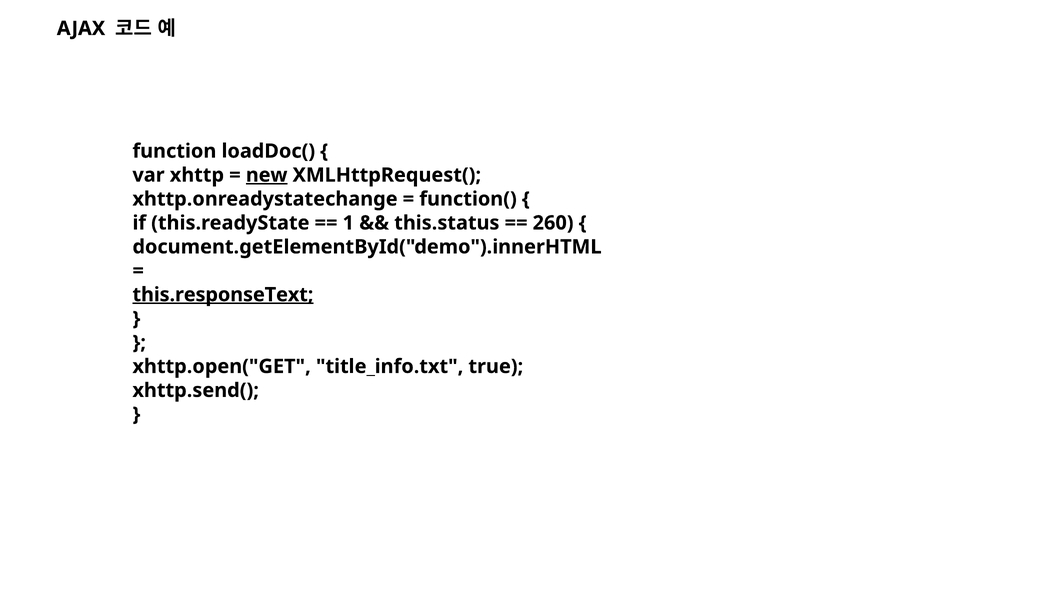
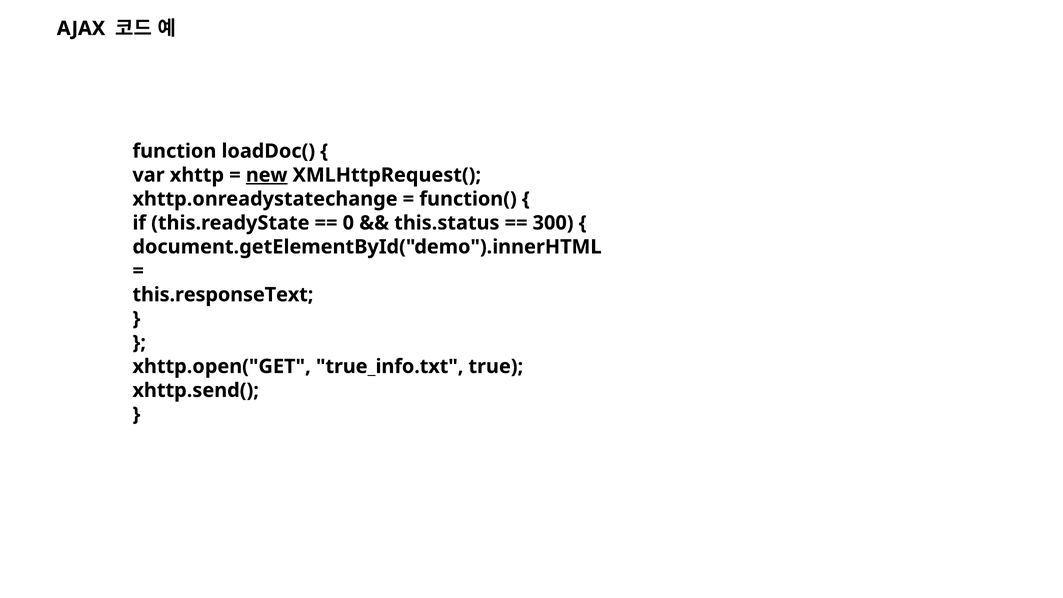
1: 1 -> 0 (348, 223)
260: 260 -> 300 (553, 223)
this.responseText underline: present -> none (223, 295)
title_info.txt: title_info.txt -> true_info.txt (390, 366)
